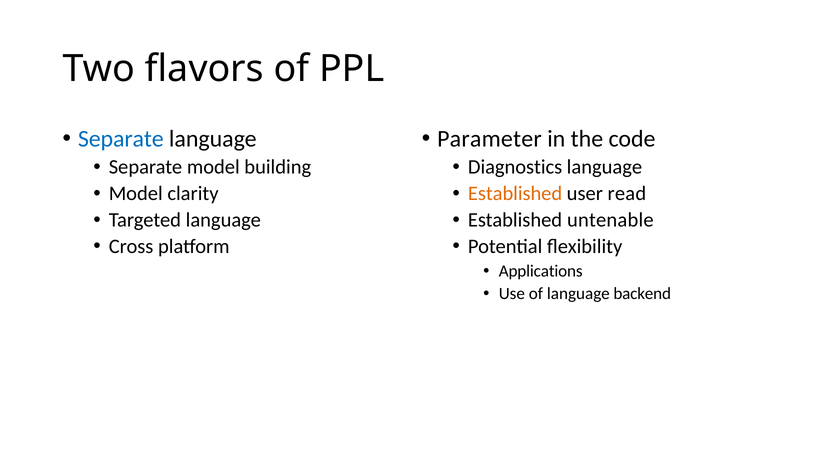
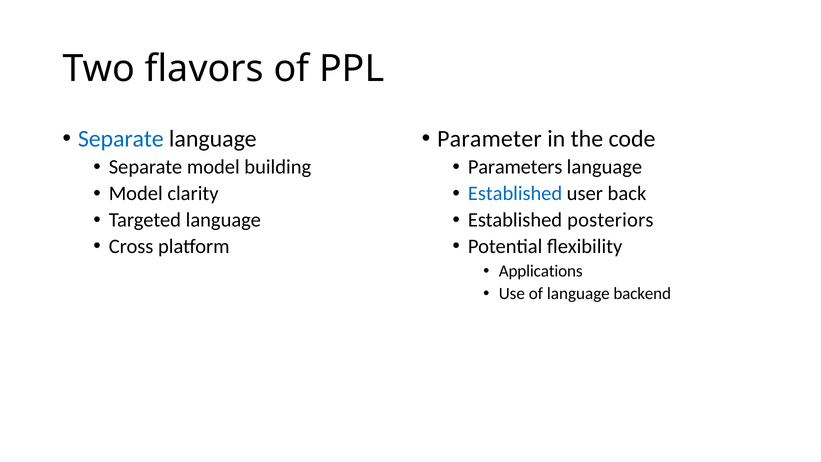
Diagnostics: Diagnostics -> Parameters (515, 167)
Established colour: orange -> blue (515, 194)
read: read -> back (627, 194)
untenable: untenable -> posteriors (610, 220)
